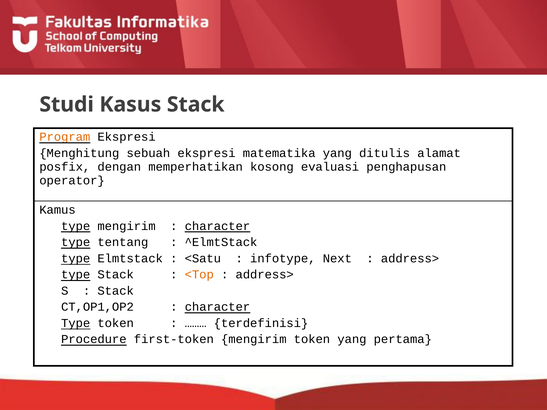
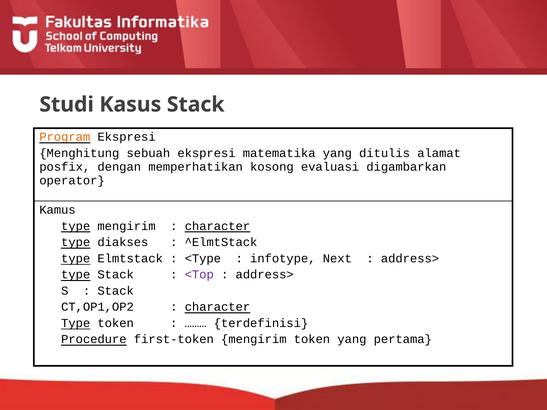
penghapusan: penghapusan -> digambarkan (406, 167)
tentang: tentang -> diakses (123, 242)
<Satu: <Satu -> <Type (203, 259)
<Top colour: orange -> purple (199, 275)
